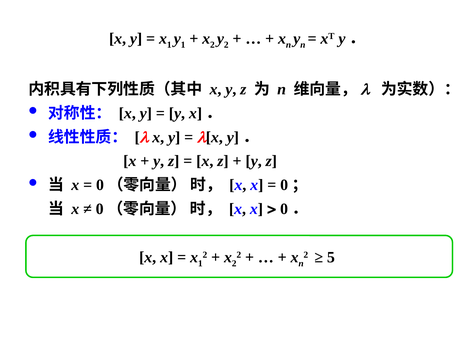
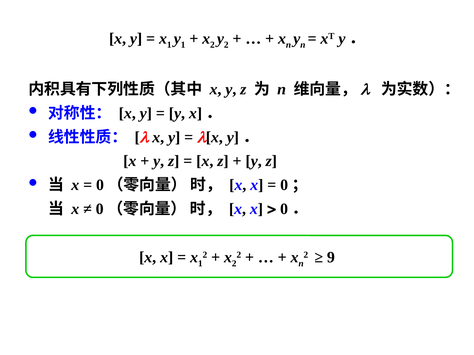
5: 5 -> 9 (331, 258)
